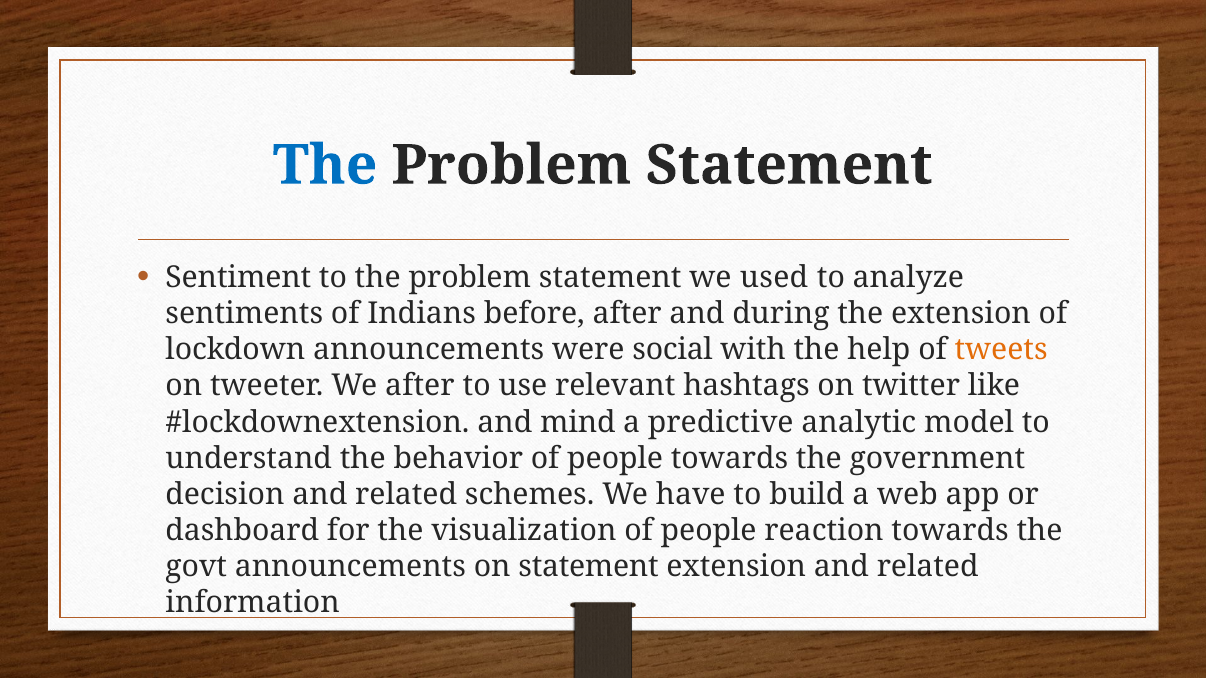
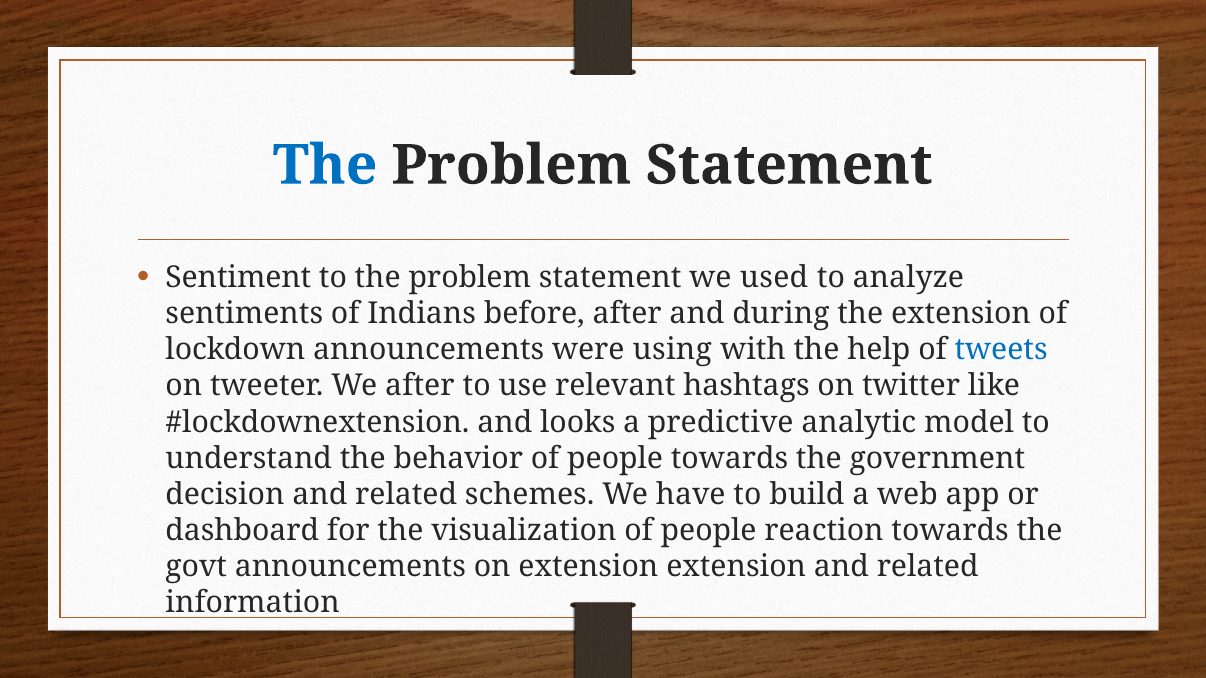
social: social -> using (672, 350)
tweets colour: orange -> blue (1001, 350)
mind: mind -> looks (578, 422)
on statement: statement -> extension (588, 567)
